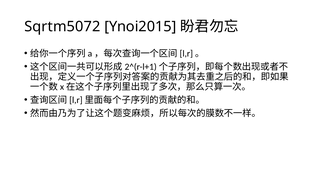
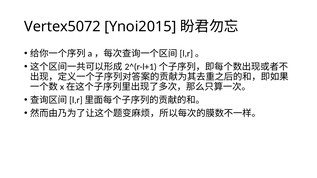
Sqrtm5072: Sqrtm5072 -> Vertex5072 (62, 27)
